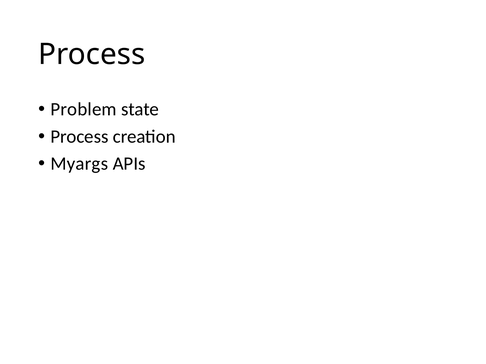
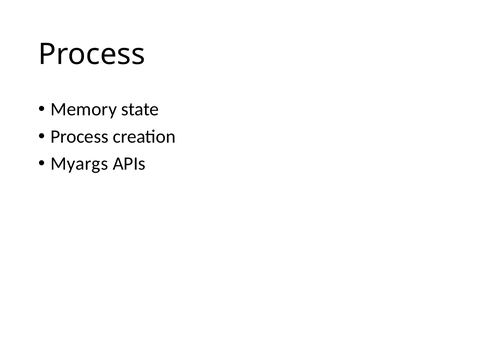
Problem: Problem -> Memory (84, 110)
